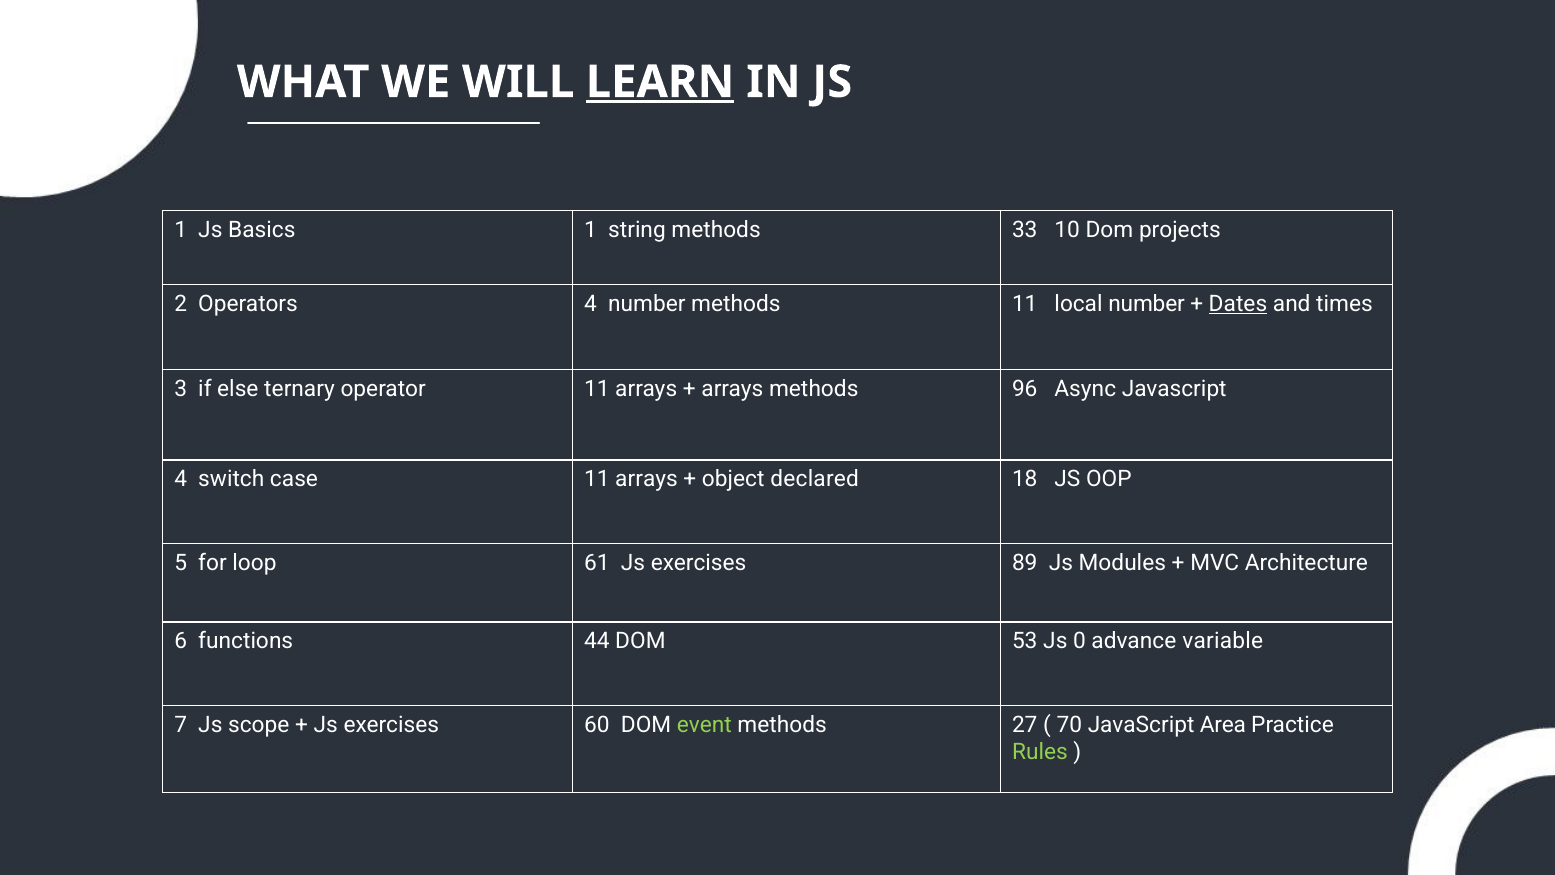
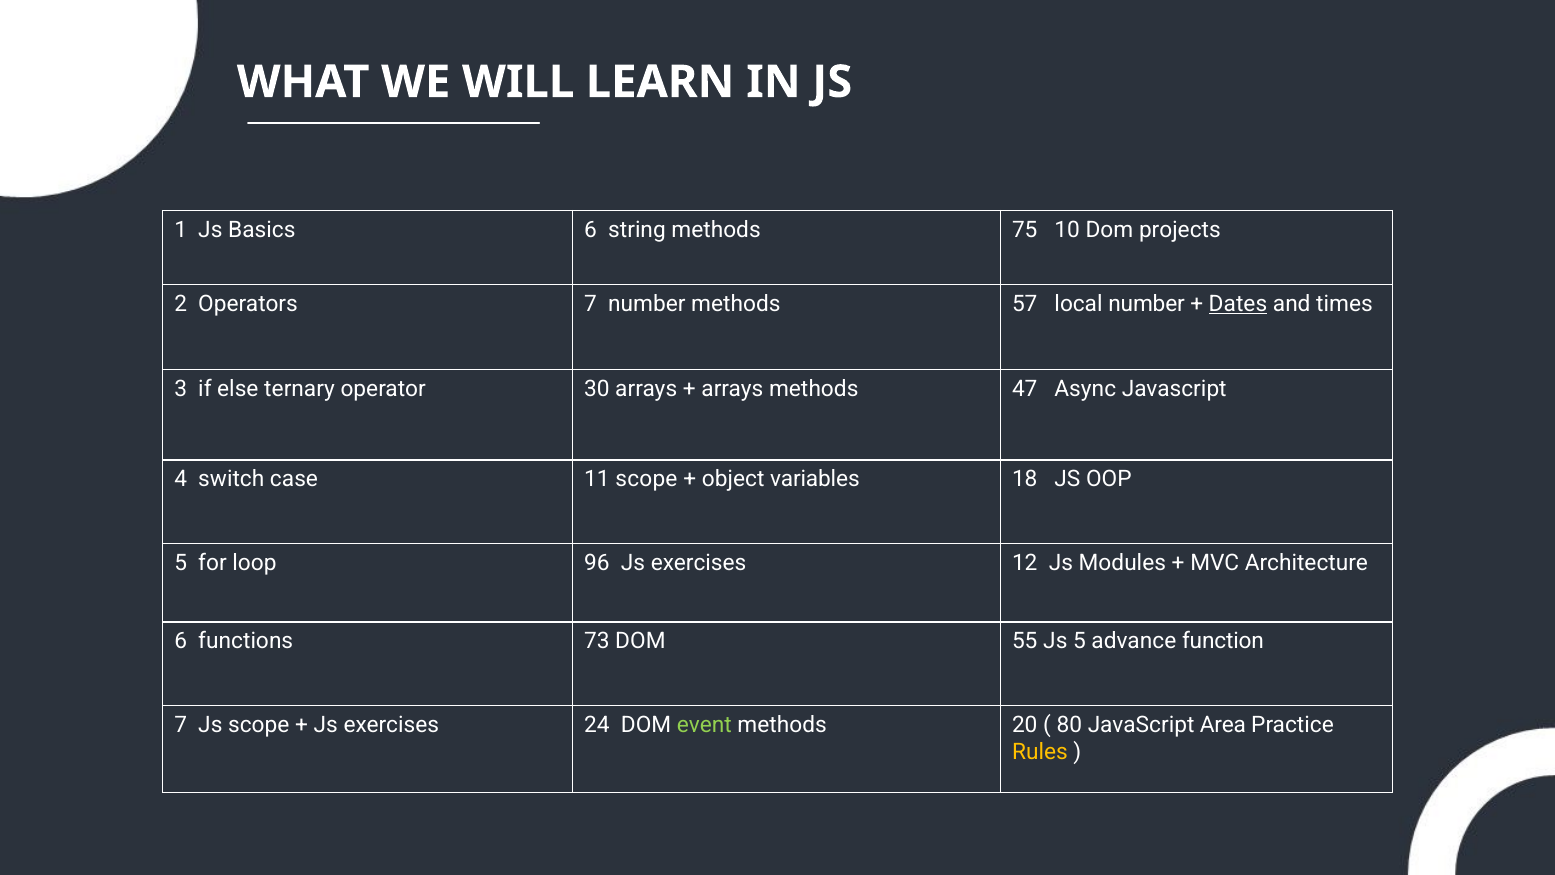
LEARN underline: present -> none (660, 82)
Basics 1: 1 -> 6 (591, 230)
33: 33 -> 75 (1025, 230)
Operators 4: 4 -> 7 (591, 304)
methods 11: 11 -> 57 (1025, 304)
operator 11: 11 -> 30 (597, 389)
96: 96 -> 47 (1025, 389)
case 11 arrays: arrays -> scope (646, 479)
declared: declared -> variables (815, 479)
61: 61 -> 96 (597, 563)
89: 89 -> 12 (1025, 563)
44: 44 -> 73 (597, 641)
53: 53 -> 55 (1025, 641)
Js 0: 0 -> 5 (1079, 641)
variable: variable -> function (1223, 641)
60: 60 -> 24 (597, 724)
27: 27 -> 20 (1025, 724)
70: 70 -> 80 (1069, 724)
Rules colour: light green -> yellow (1040, 751)
